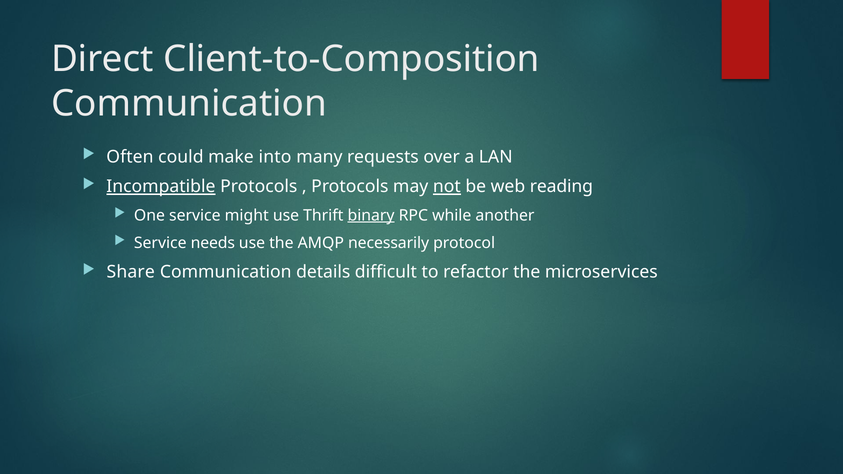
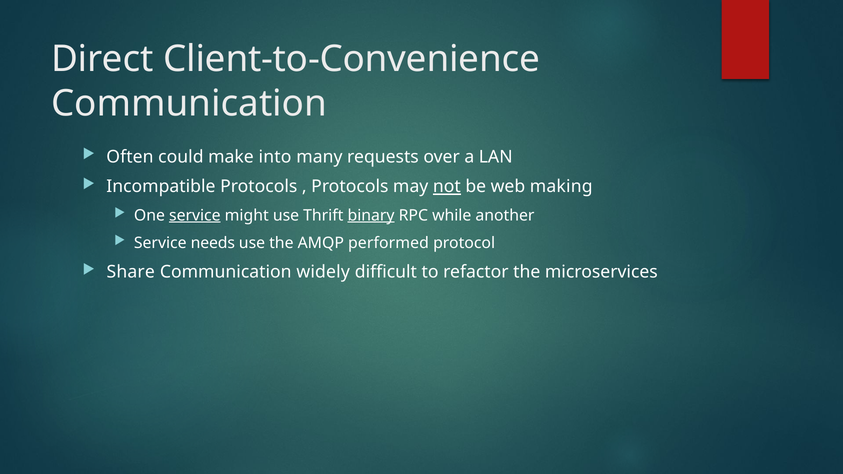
Client-to-Composition: Client-to-Composition -> Client-to-Convenience (352, 59)
Incompatible underline: present -> none (161, 187)
reading: reading -> making (561, 187)
service underline: none -> present (195, 215)
necessarily: necessarily -> performed (389, 243)
details: details -> widely (323, 272)
